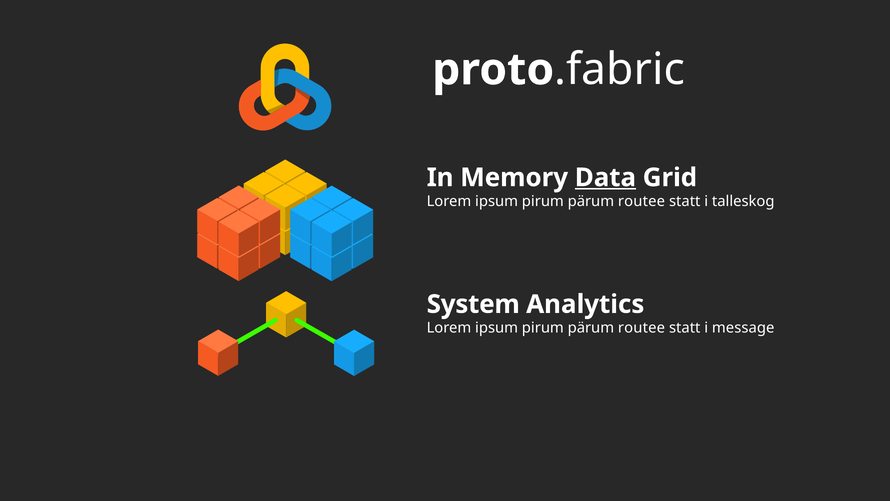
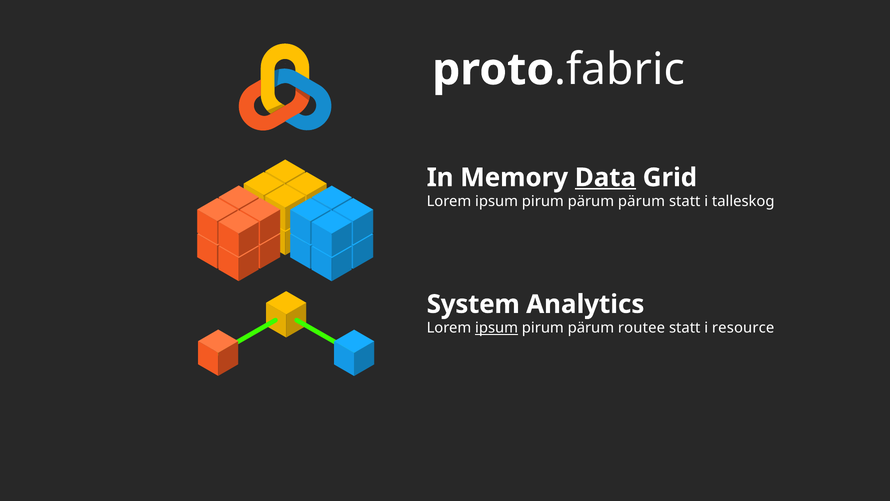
routee: routee -> pärum (642, 201)
ipsum underline: none -> present (497, 328)
message: message -> resource (743, 328)
